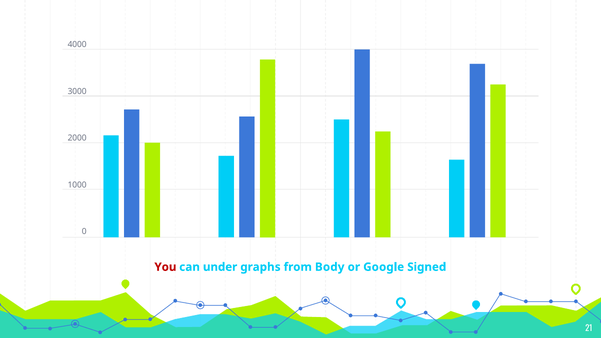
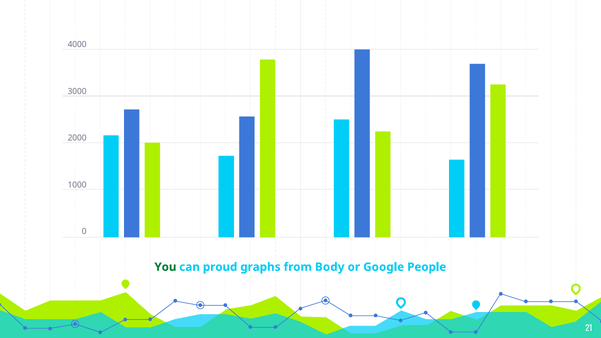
You colour: red -> green (165, 267)
under: under -> proud (220, 267)
Signed: Signed -> People (427, 267)
